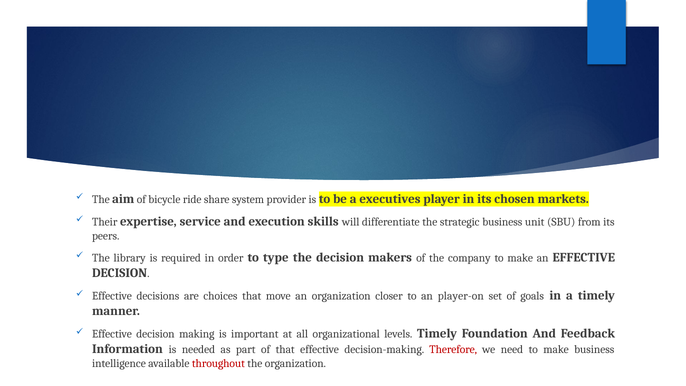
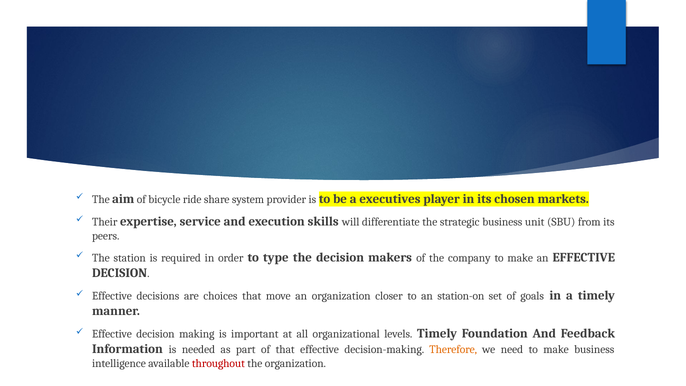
library: library -> station (130, 258)
player-on: player-on -> station-on (461, 296)
Therefore colour: red -> orange (453, 350)
